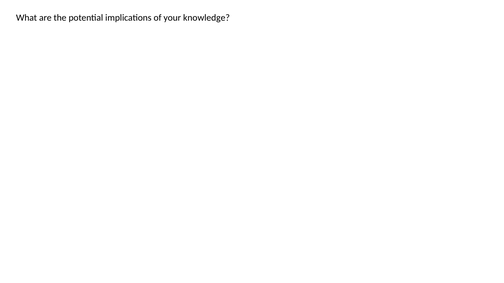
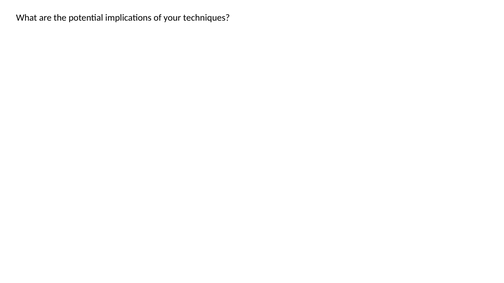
knowledge: knowledge -> techniques (207, 18)
